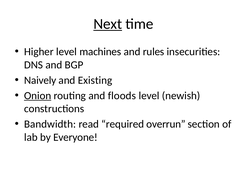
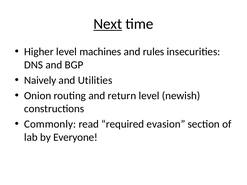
Existing: Existing -> Utilities (95, 80)
Onion underline: present -> none (38, 96)
floods: floods -> return (122, 96)
Bandwidth: Bandwidth -> Commonly (50, 124)
overrun: overrun -> evasion (166, 124)
